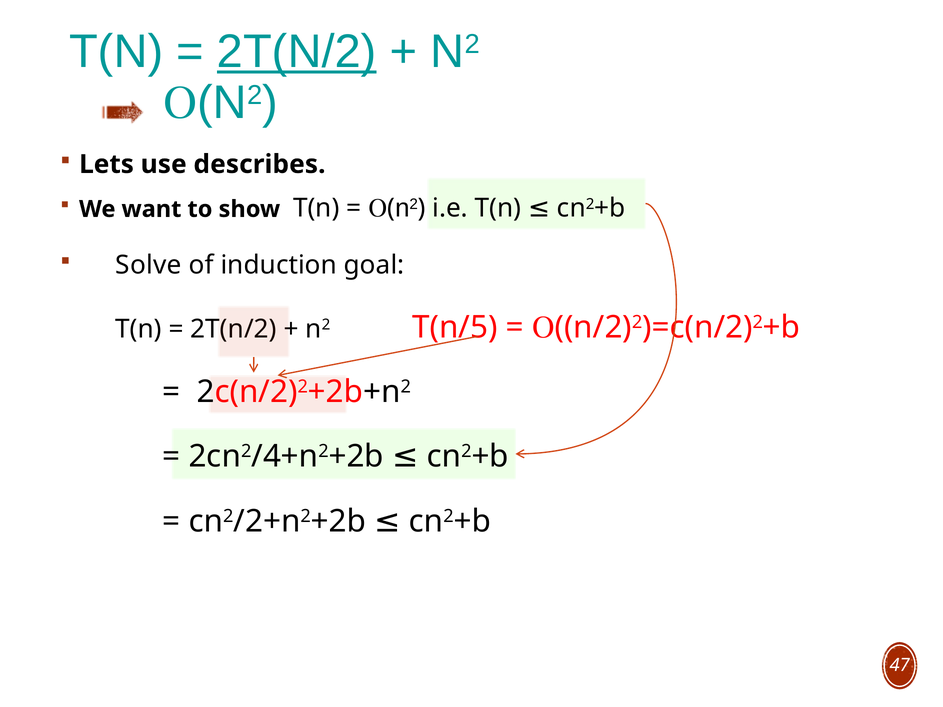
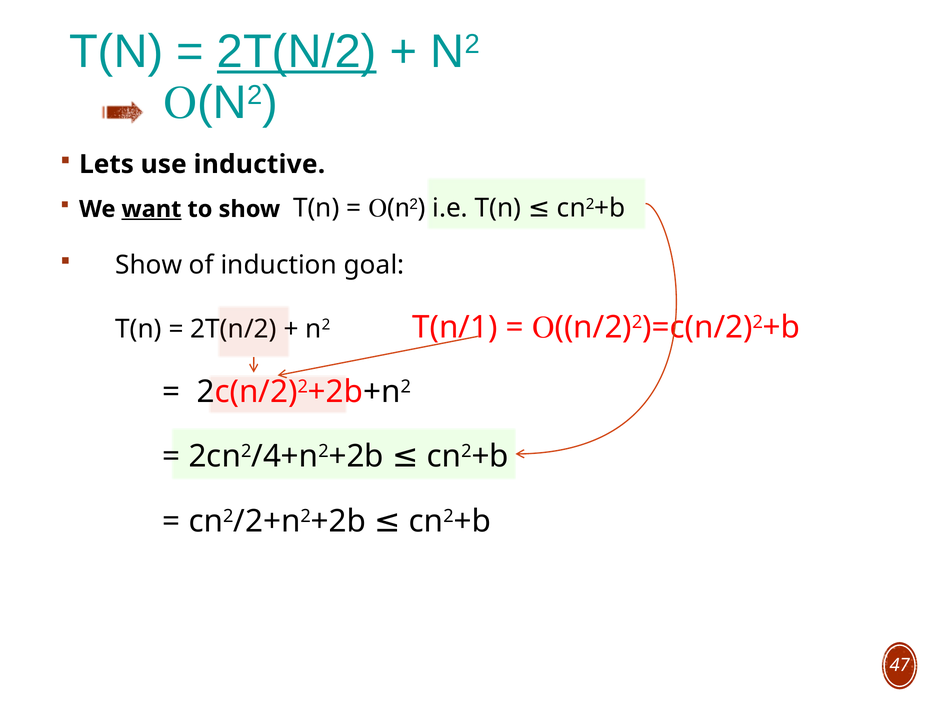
describes: describes -> inductive (259, 164)
want underline: none -> present (151, 209)
Solve: Solve -> Show (149, 265)
T(n/5: T(n/5 -> T(n/1 (455, 327)
